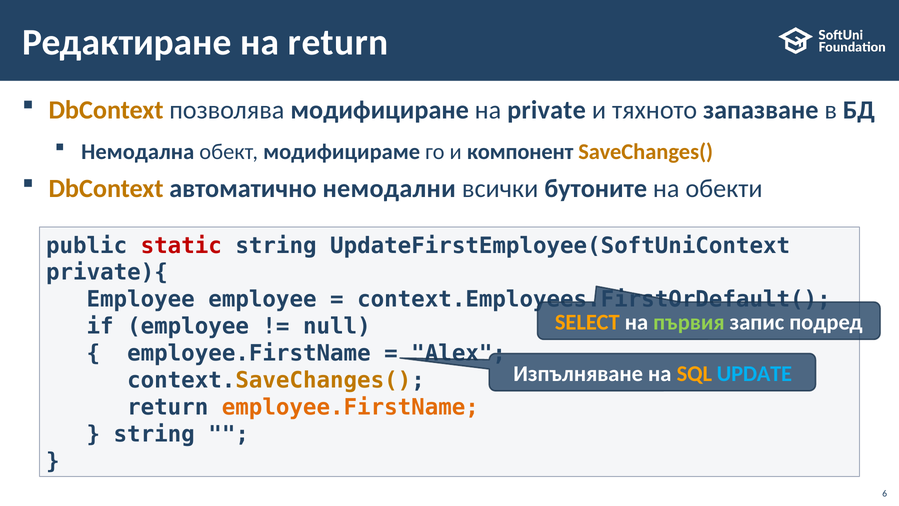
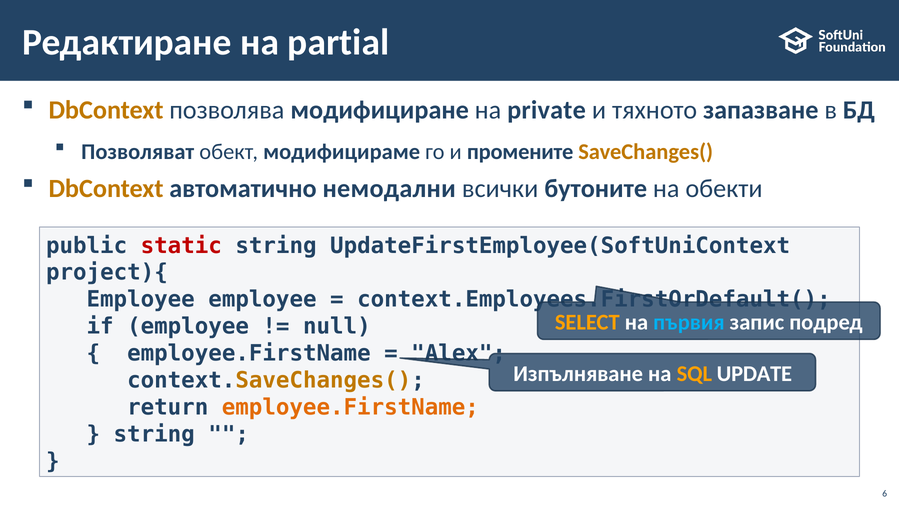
на return: return -> partial (338, 43)
Немодална: Немодална -> Позволяват (138, 152)
компонент: компонент -> промените (520, 152)
private){: private){ -> project){ (107, 272)
първия colour: light green -> light blue (689, 322)
UPDATE colour: light blue -> white (754, 373)
